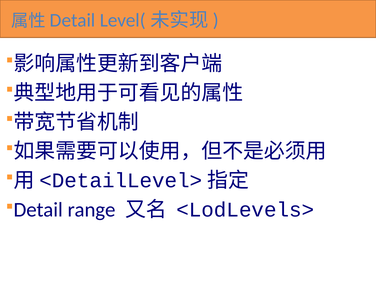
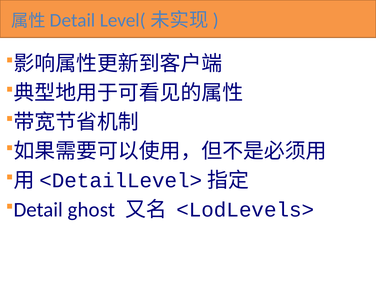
range: range -> ghost (91, 210)
